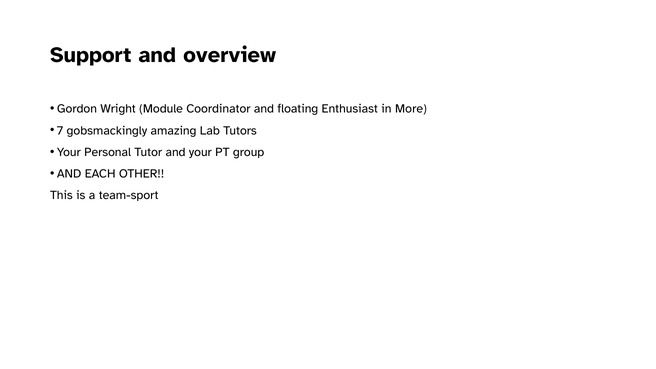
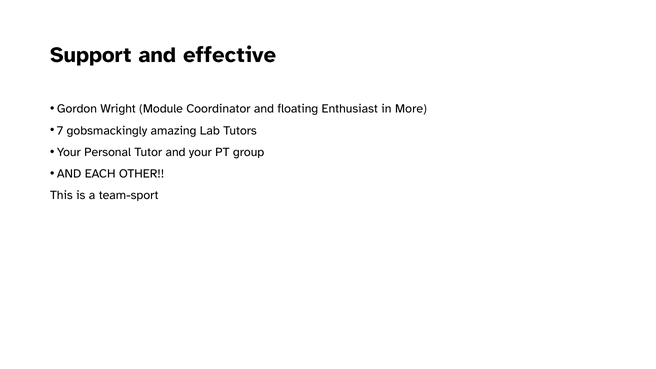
overview: overview -> effective (230, 55)
